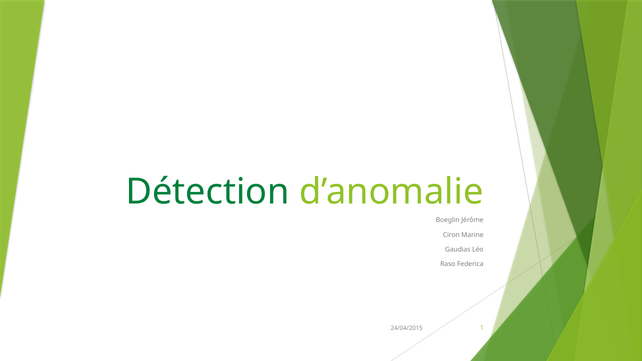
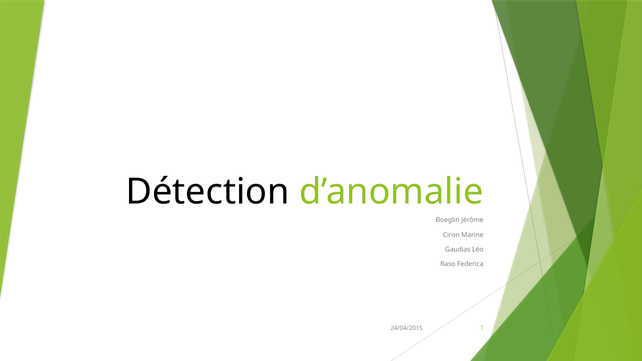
Détection colour: green -> black (208, 192)
